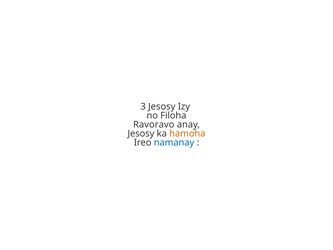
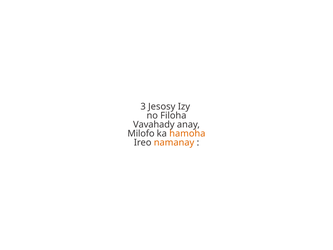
Ravoravo: Ravoravo -> Vavahady (154, 125)
Jesosy: Jesosy -> Milofo (141, 134)
namanay colour: blue -> orange (174, 143)
